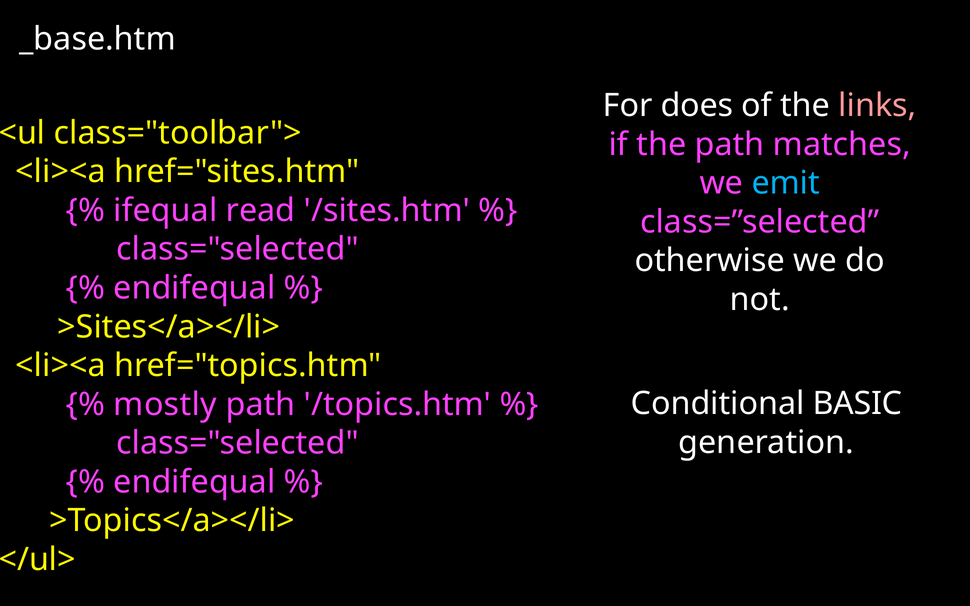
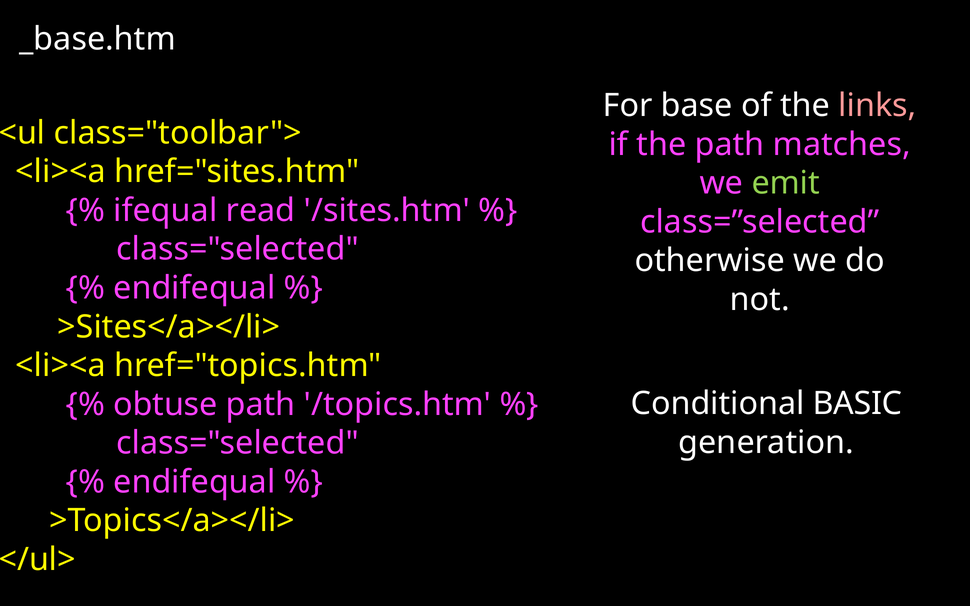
does: does -> base (697, 106)
emit colour: light blue -> light green (786, 183)
mostly: mostly -> obtuse (165, 405)
